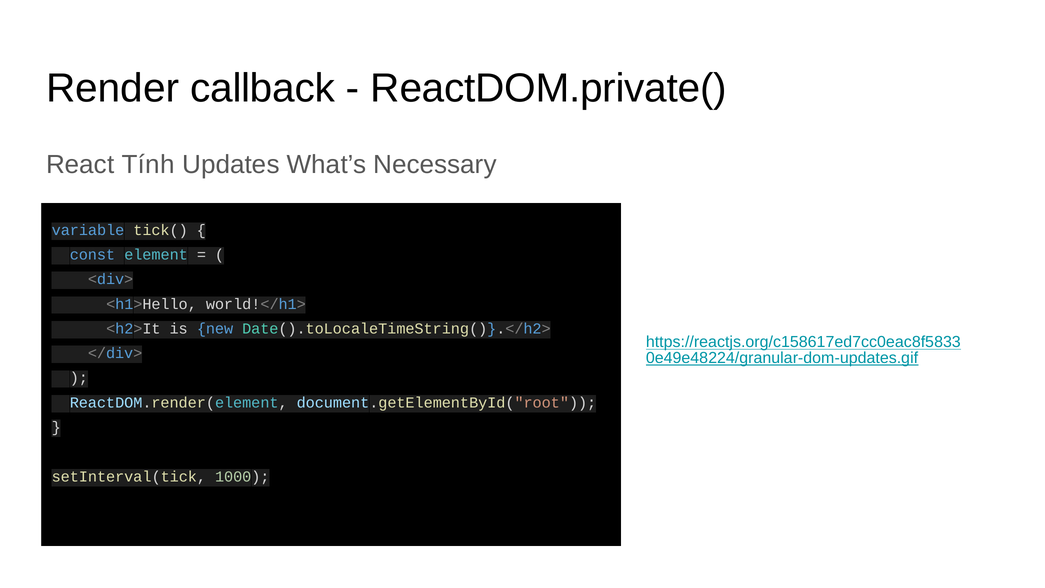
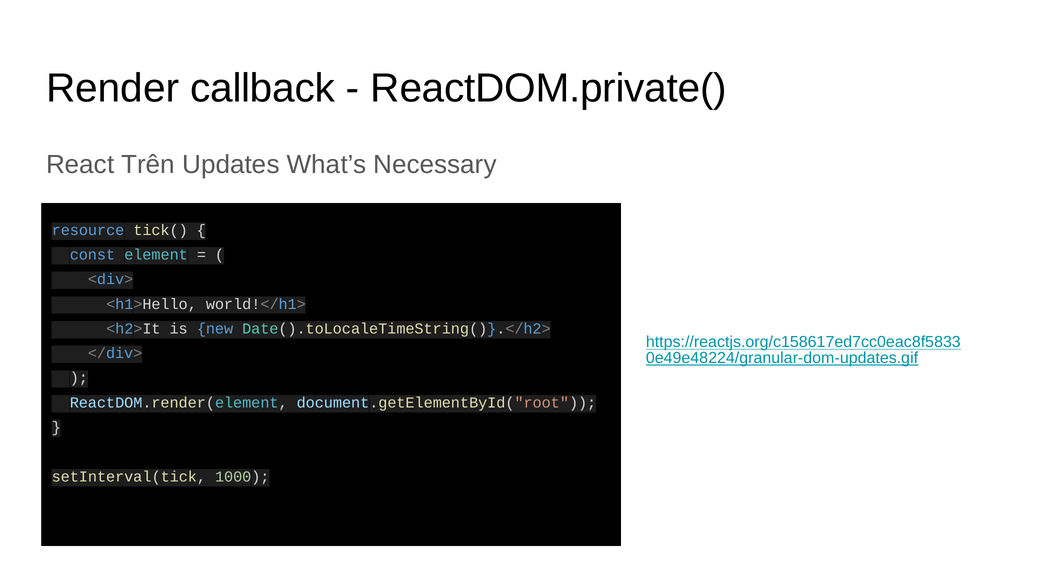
Tính: Tính -> Trên (148, 164)
variable: variable -> resource (88, 230)
